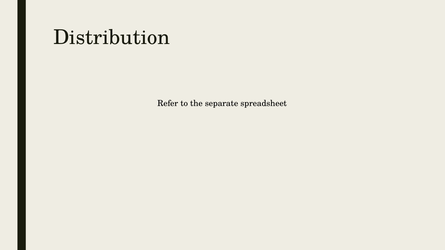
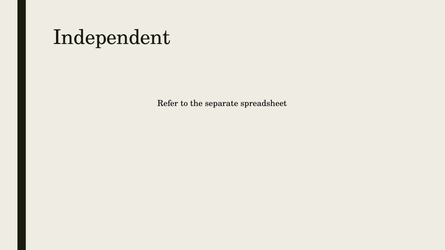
Distribution: Distribution -> Independent (112, 37)
